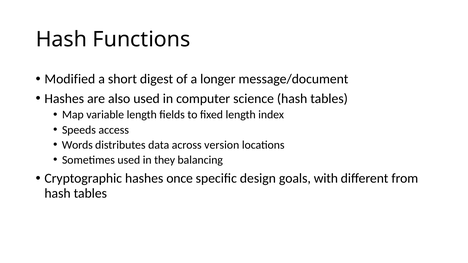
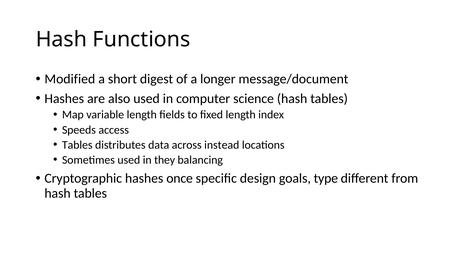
Words: Words -> Tables (77, 145)
version: version -> instead (222, 145)
with: with -> type (326, 179)
